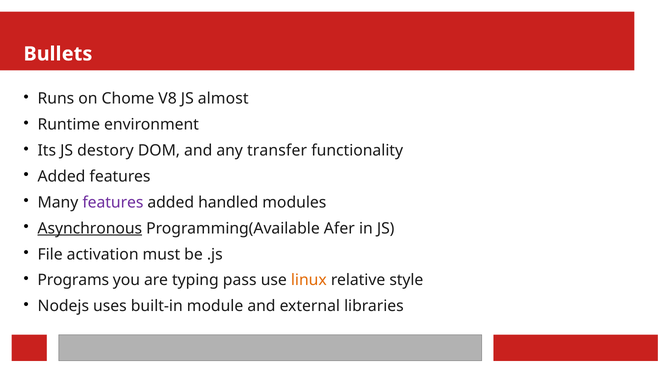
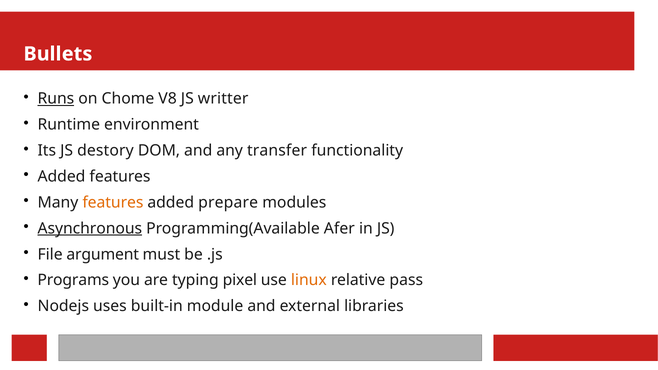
Runs underline: none -> present (56, 99)
almost: almost -> writter (223, 99)
features colour: purple -> orange (113, 203)
handled: handled -> prepare (228, 203)
activation: activation -> argument (103, 254)
pass: pass -> pixel (240, 280)
style: style -> pass (406, 280)
